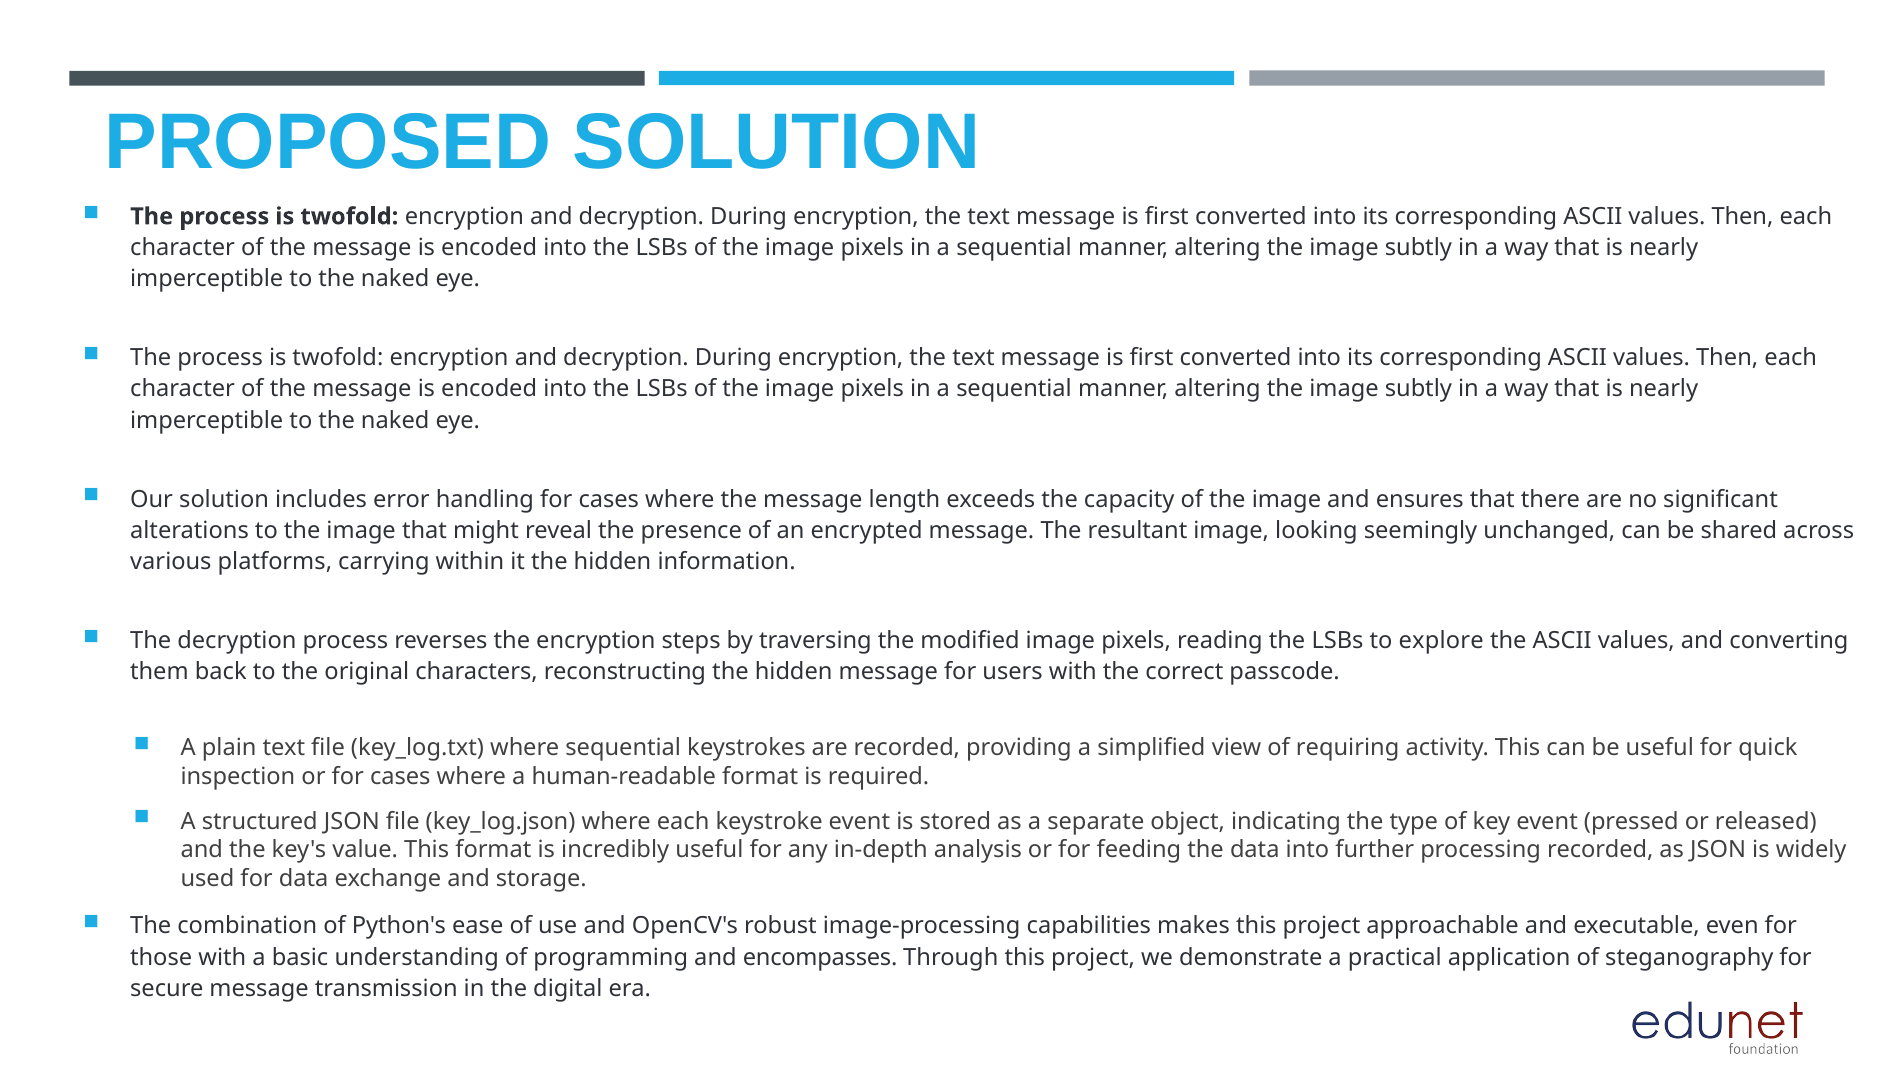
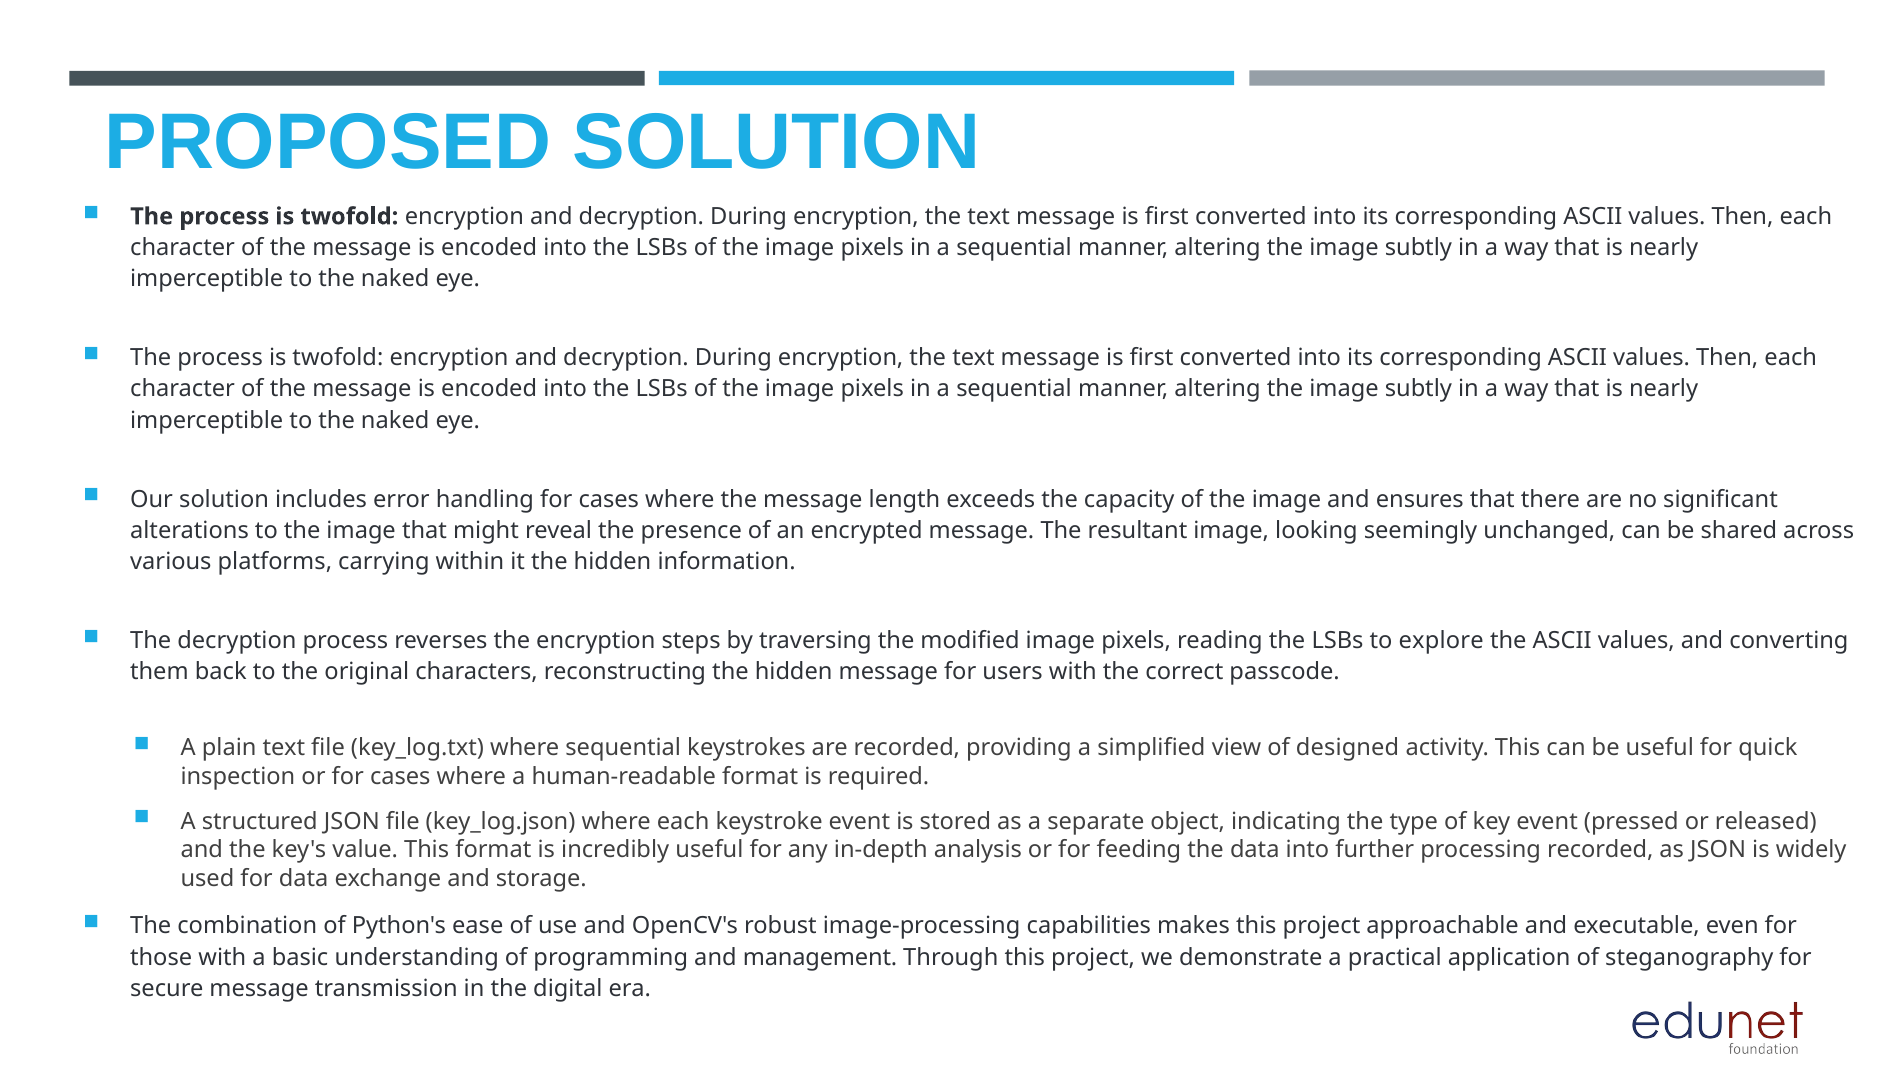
requiring: requiring -> designed (1348, 748)
encompasses: encompasses -> management (820, 958)
